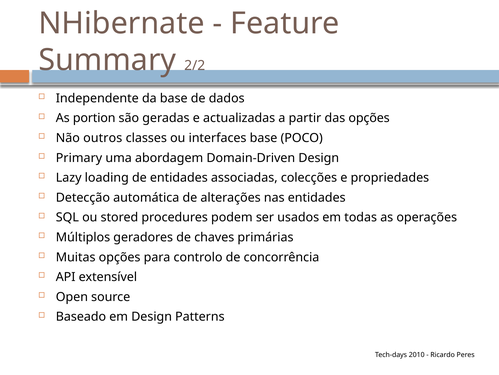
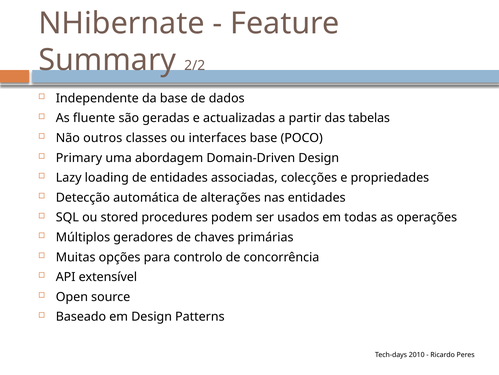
portion: portion -> fluente (94, 118)
das opções: opções -> tabelas (369, 118)
